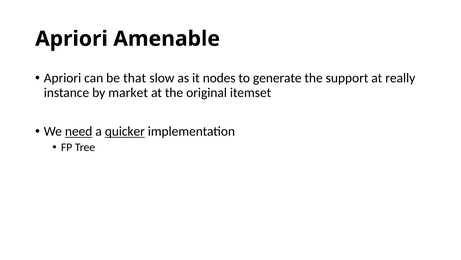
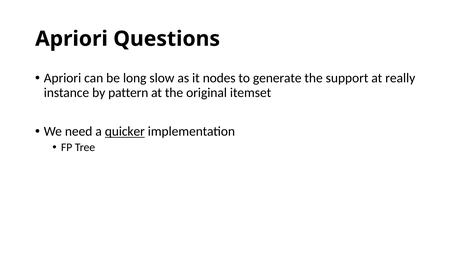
Amenable: Amenable -> Questions (167, 39)
that: that -> long (135, 78)
market: market -> pattern (128, 92)
need underline: present -> none (79, 131)
